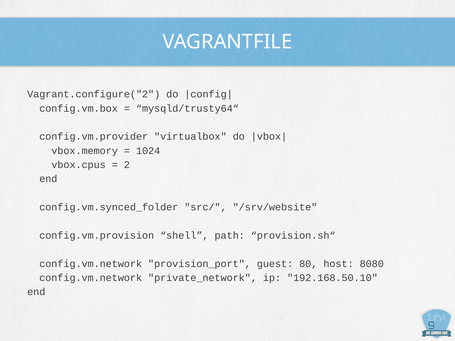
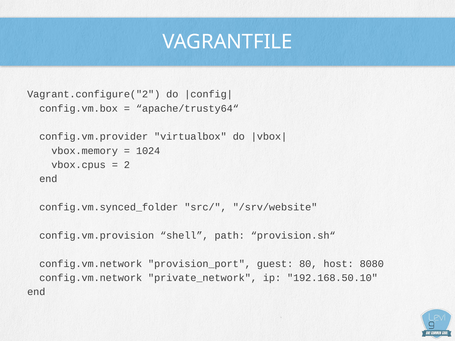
mysqld/trusty64“: mysqld/trusty64“ -> apache/trusty64“ (187, 108)
